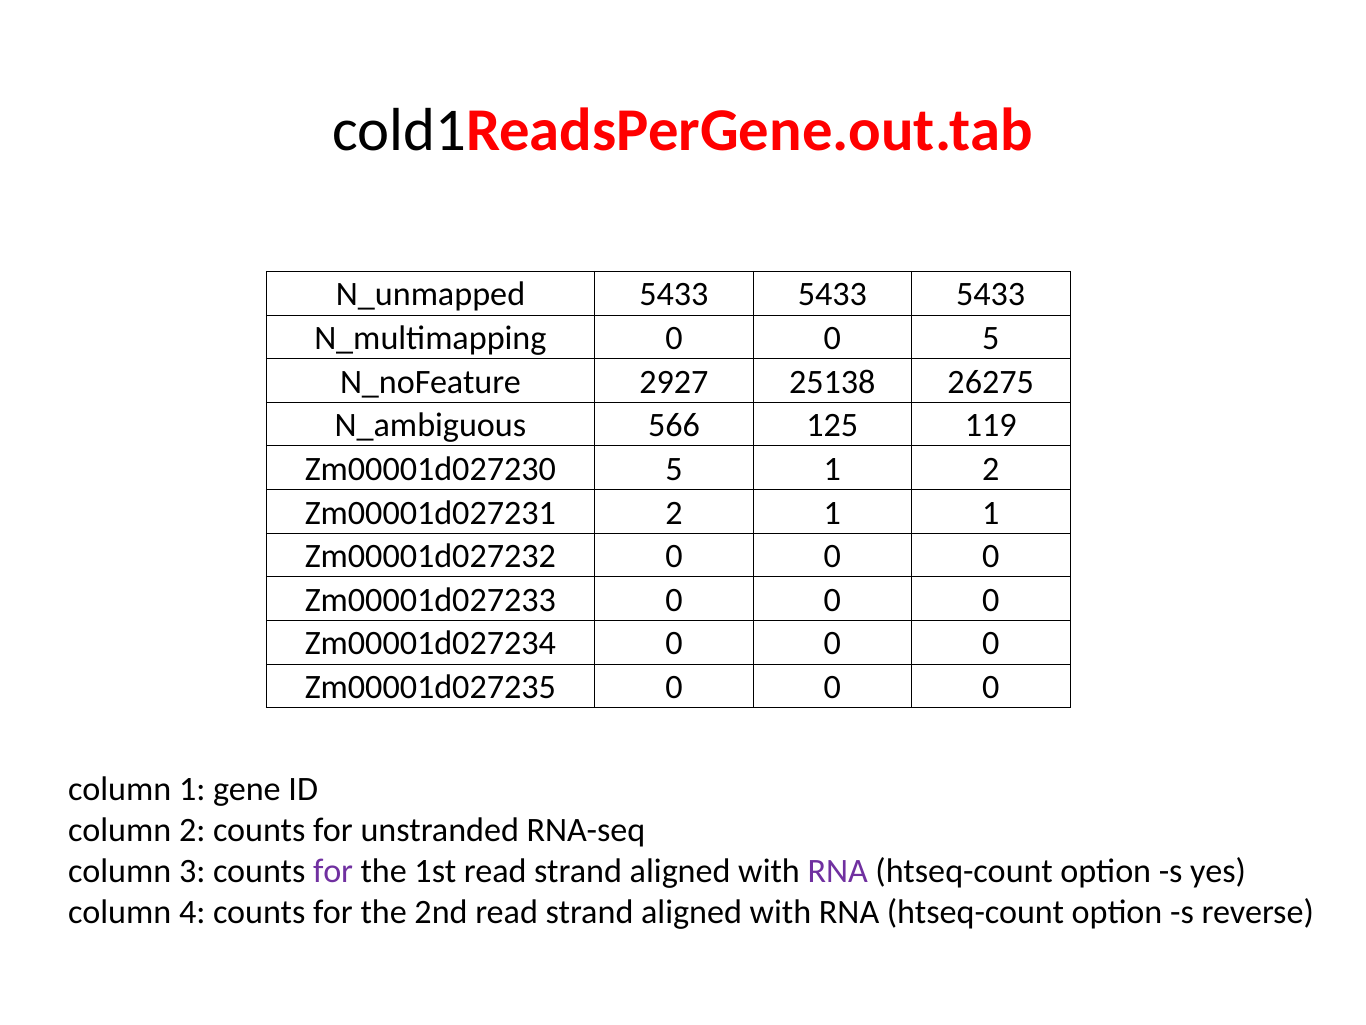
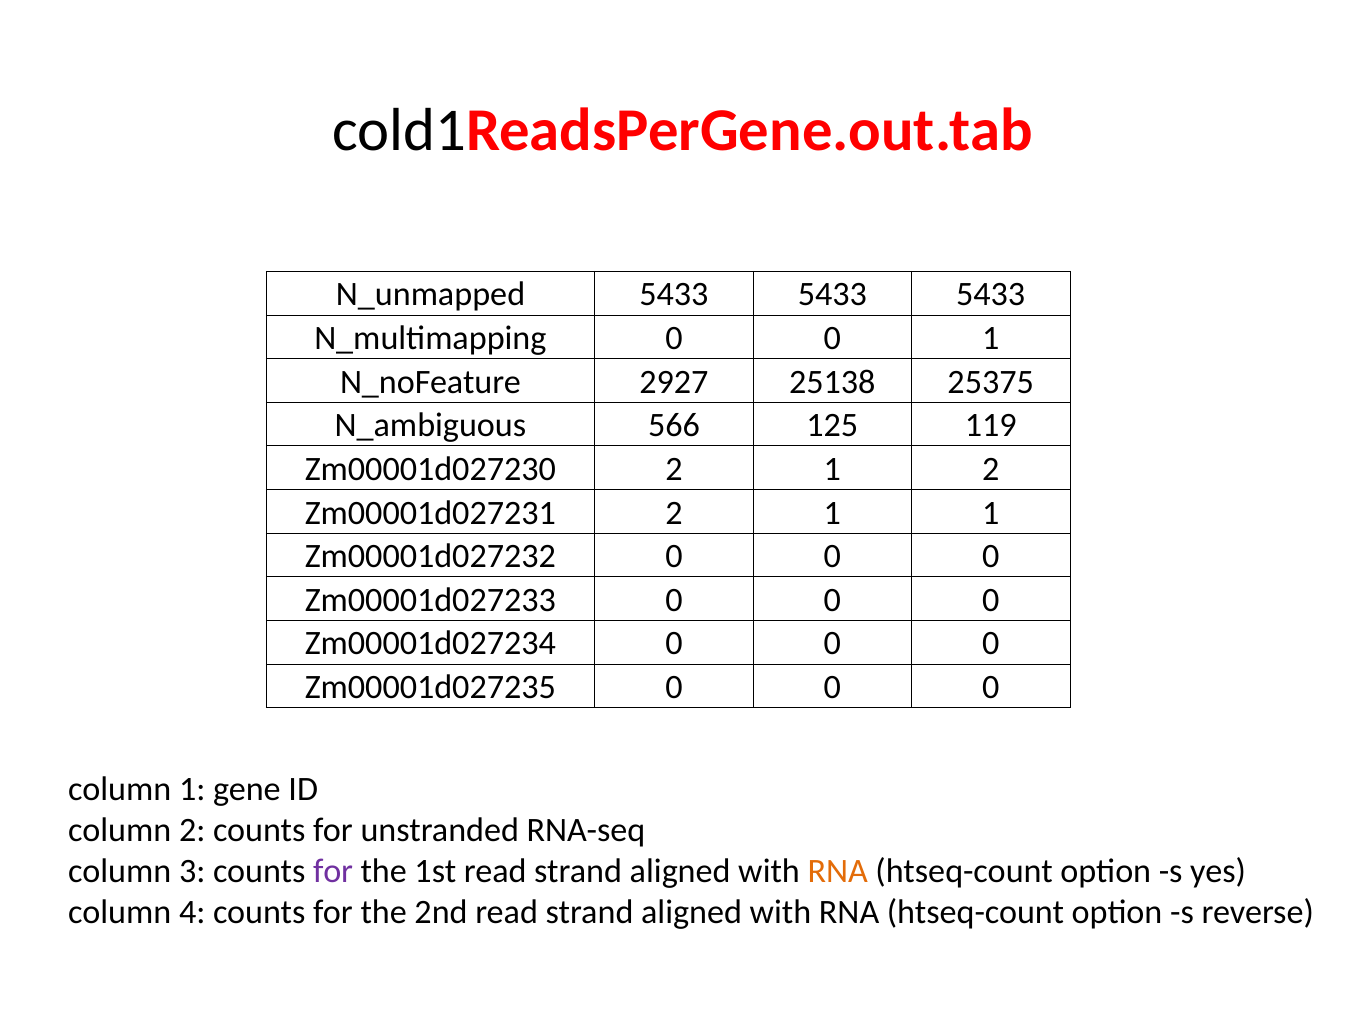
0 5: 5 -> 1 (991, 338)
26275: 26275 -> 25375 (991, 382)
Zm00001d027230 5: 5 -> 2 (674, 469)
RNA colour: purple -> orange (838, 870)
